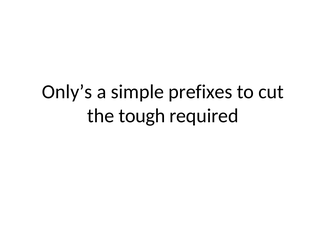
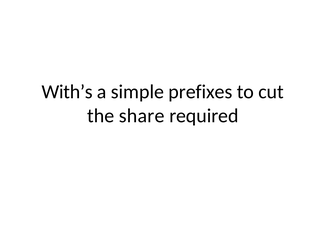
Only’s: Only’s -> With’s (67, 92)
tough: tough -> share (142, 115)
